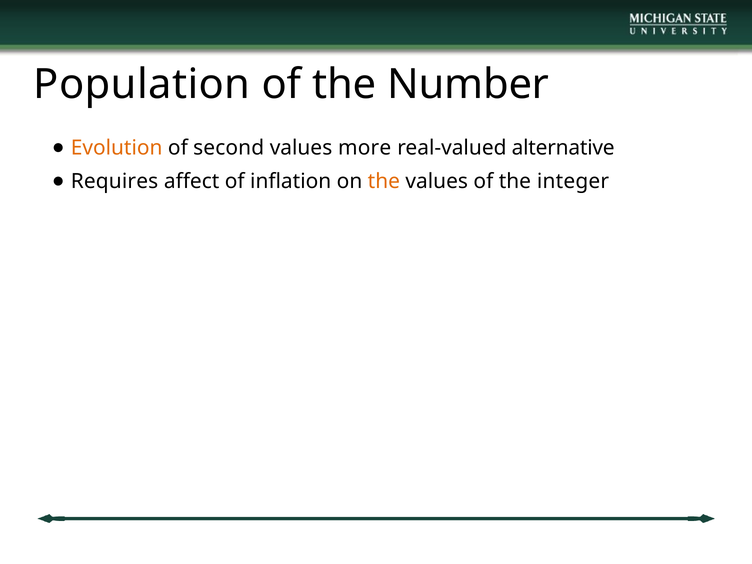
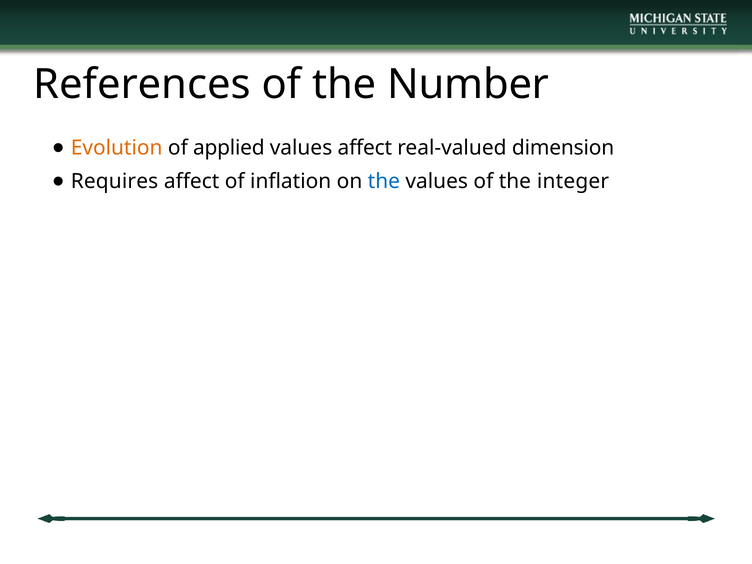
Population: Population -> References (142, 84)
second: second -> applied (229, 148)
values more: more -> affect (365, 148)
alternative: alternative -> dimension (563, 148)
the colour: orange -> blue (384, 181)
